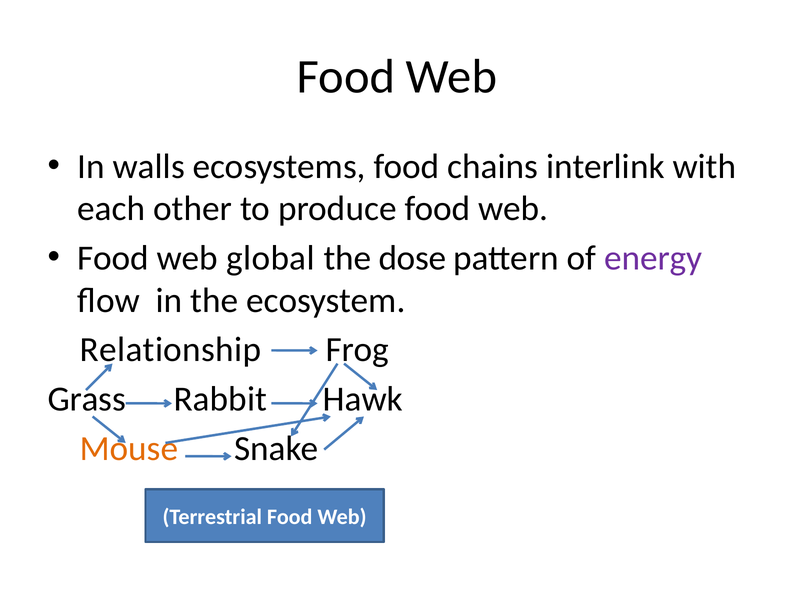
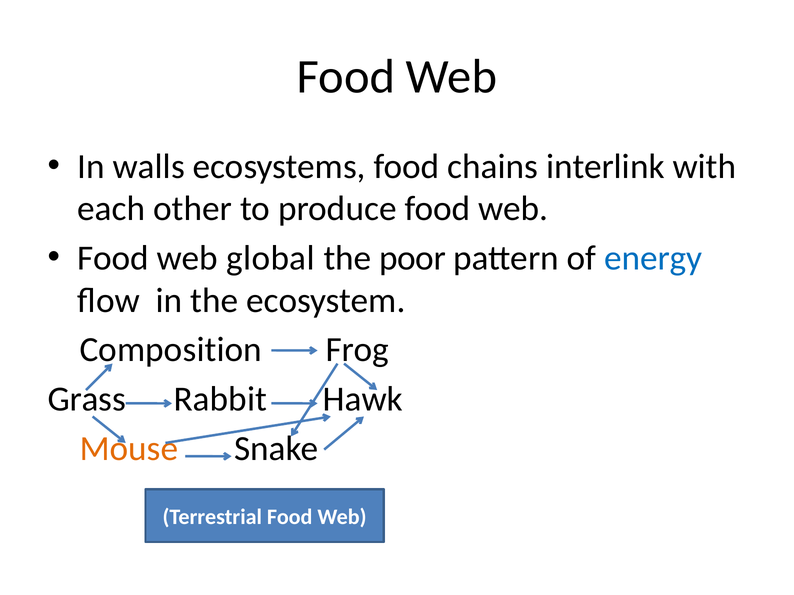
dose: dose -> poor (412, 258)
energy colour: purple -> blue (653, 258)
Relationship: Relationship -> Composition (171, 350)
